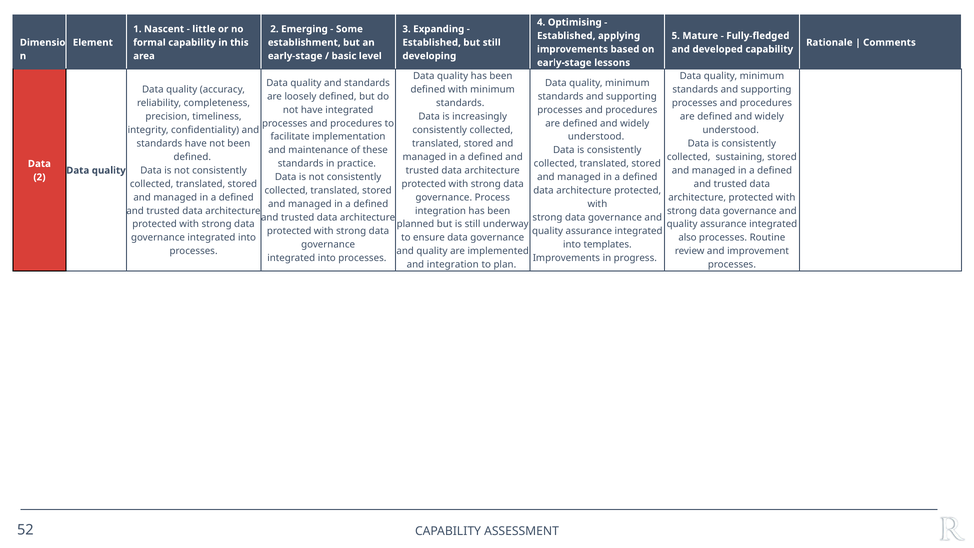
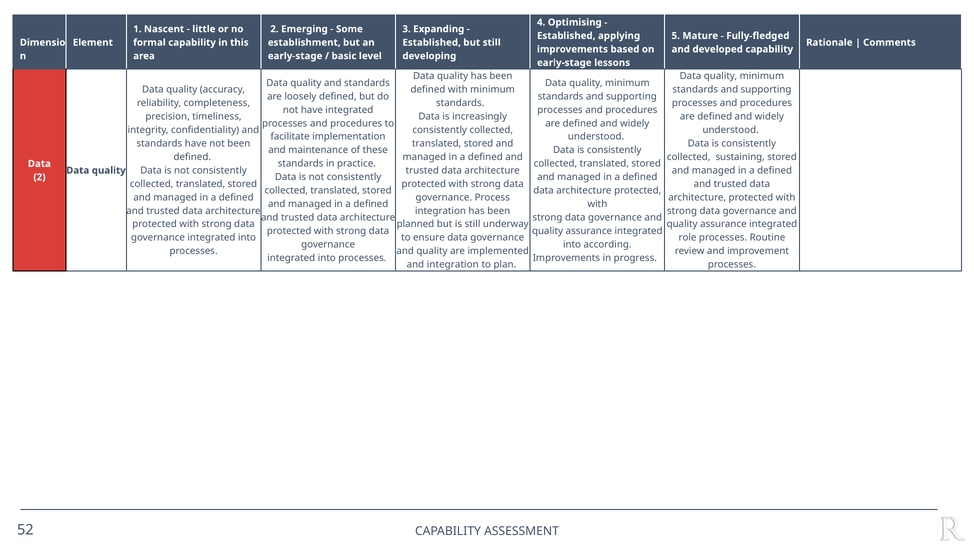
also: also -> role (687, 238)
templates: templates -> according (608, 244)
